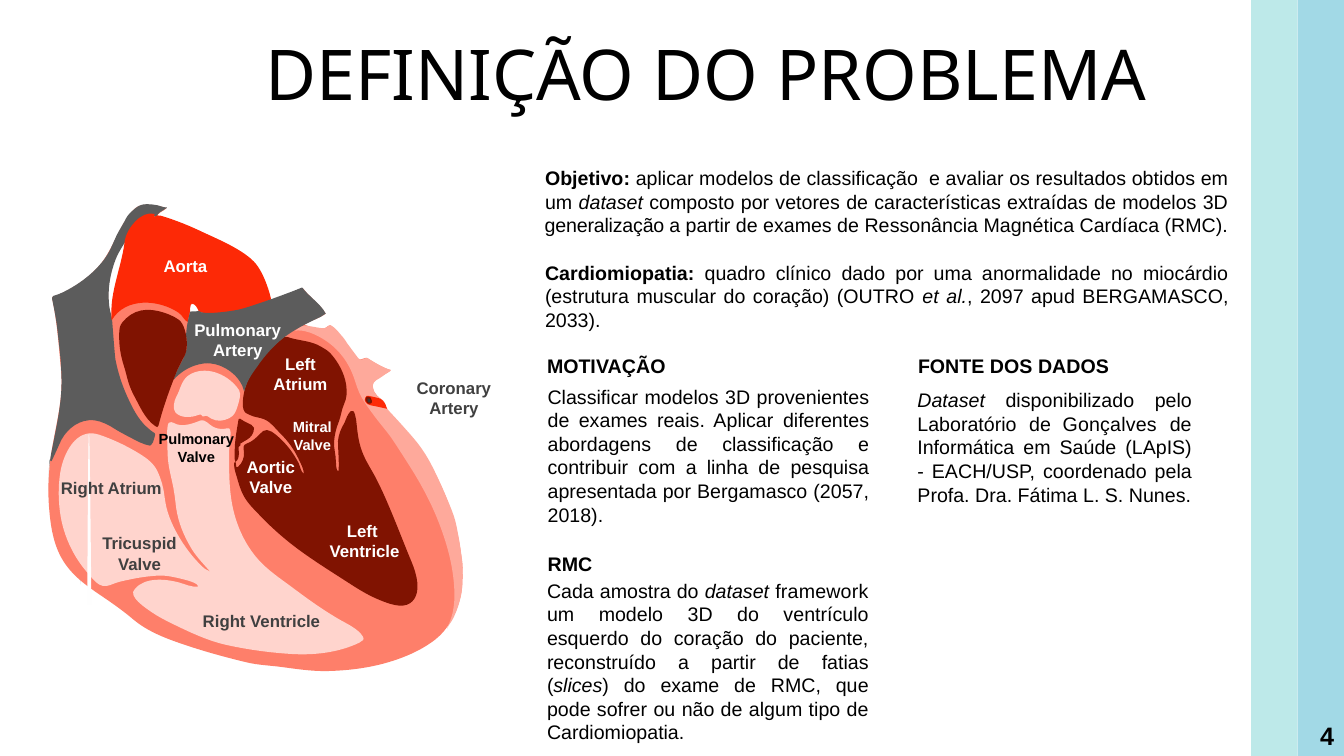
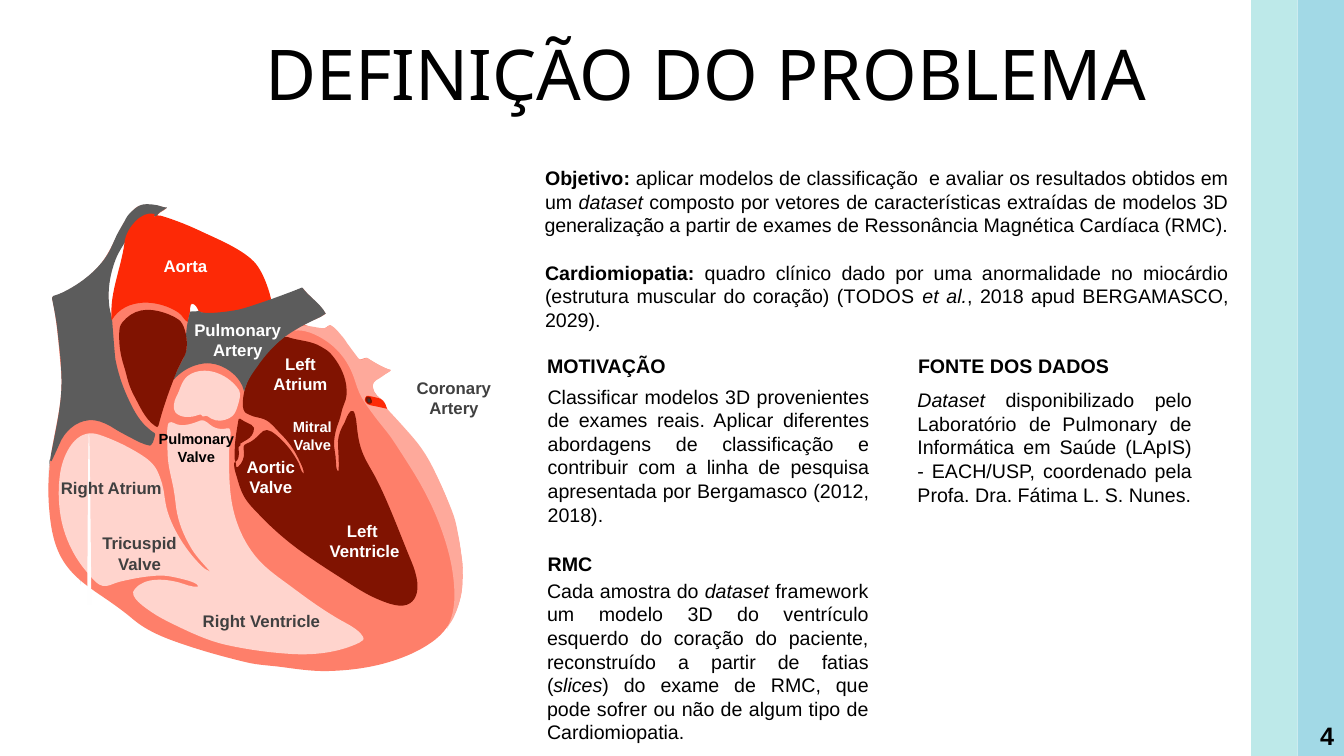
OUTRO: OUTRO -> TODOS (876, 297)
al 2097: 2097 -> 2018 (1002, 297)
2033: 2033 -> 2029 (573, 321)
de Gonçalves: Gonçalves -> Pulmonary (1110, 425)
2057: 2057 -> 2012 (841, 492)
